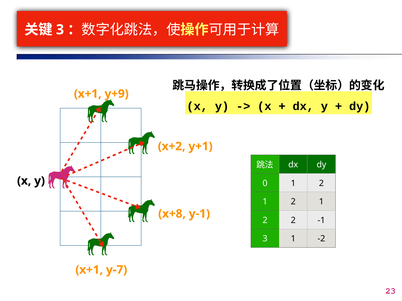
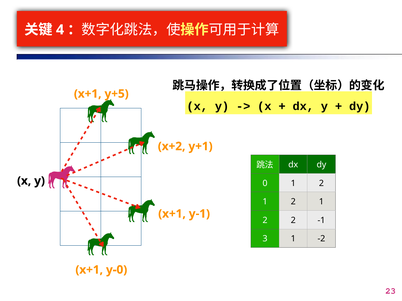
3: 3 -> 4 (60, 30)
y+9: y+9 -> y+5 (117, 94)
x+8: x+8 -> x+1 (172, 214)
y-7: y-7 -> y-0 (117, 270)
